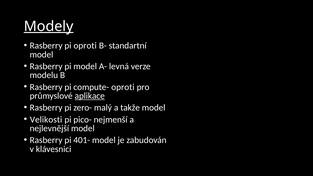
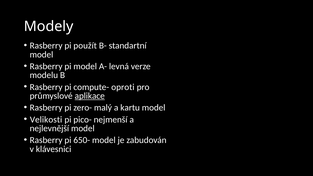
Modely underline: present -> none (49, 26)
pi oproti: oproti -> použít (85, 46)
takže: takže -> kartu (130, 108)
401-: 401- -> 650- (82, 140)
